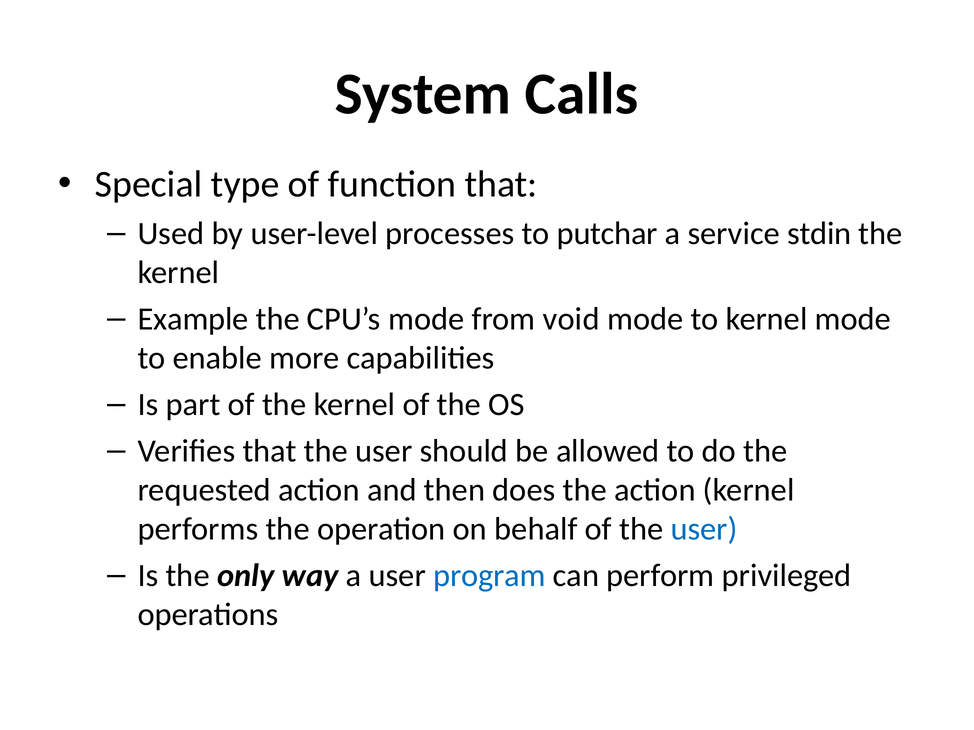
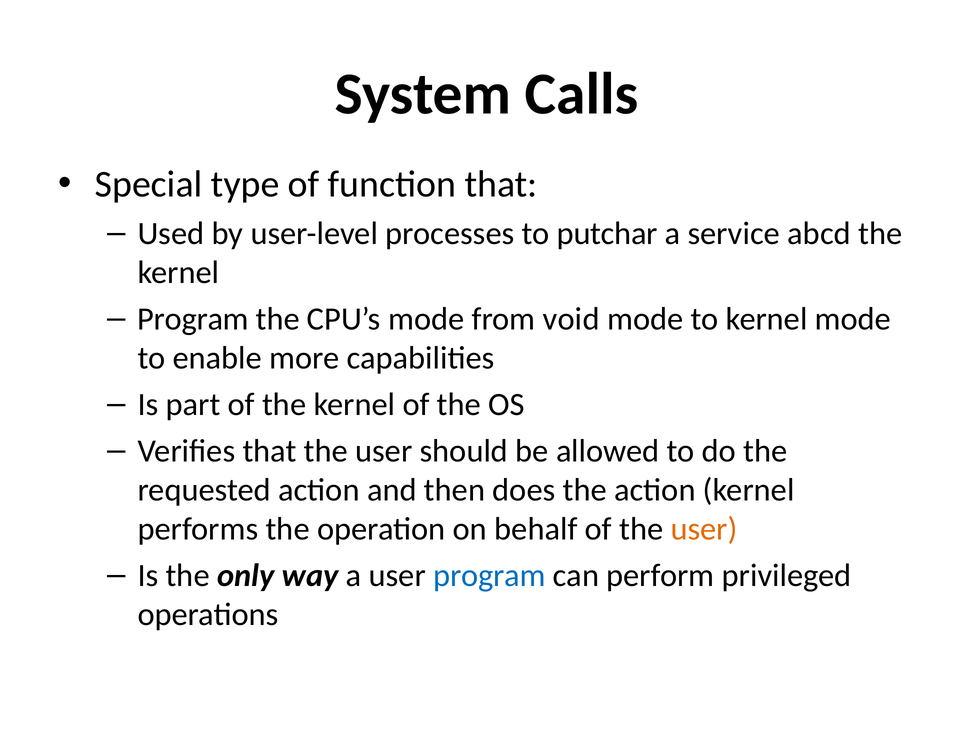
stdin: stdin -> abcd (819, 234)
Example: Example -> Program (193, 319)
user colour: blue -> orange (704, 529)
